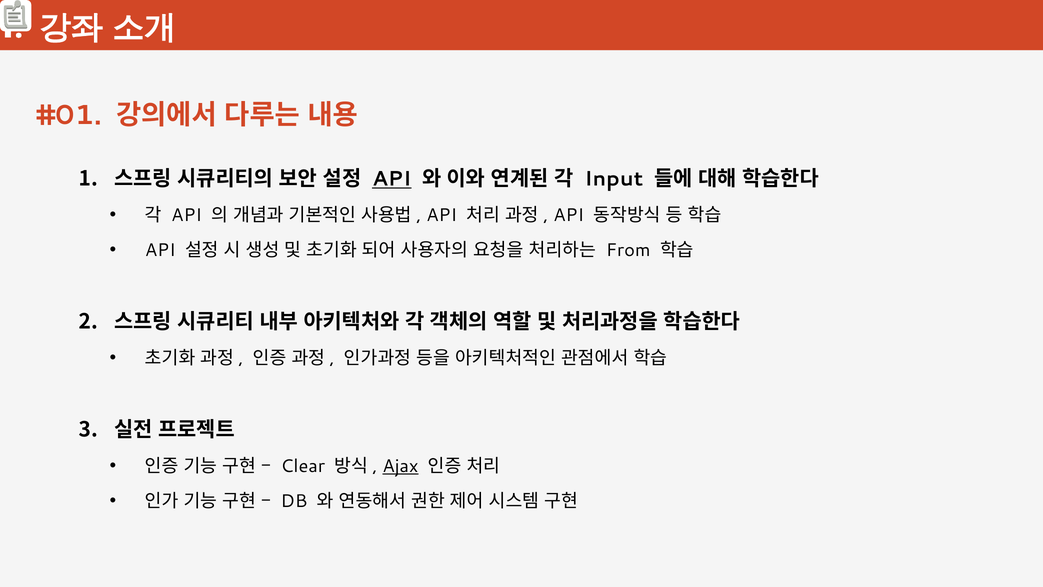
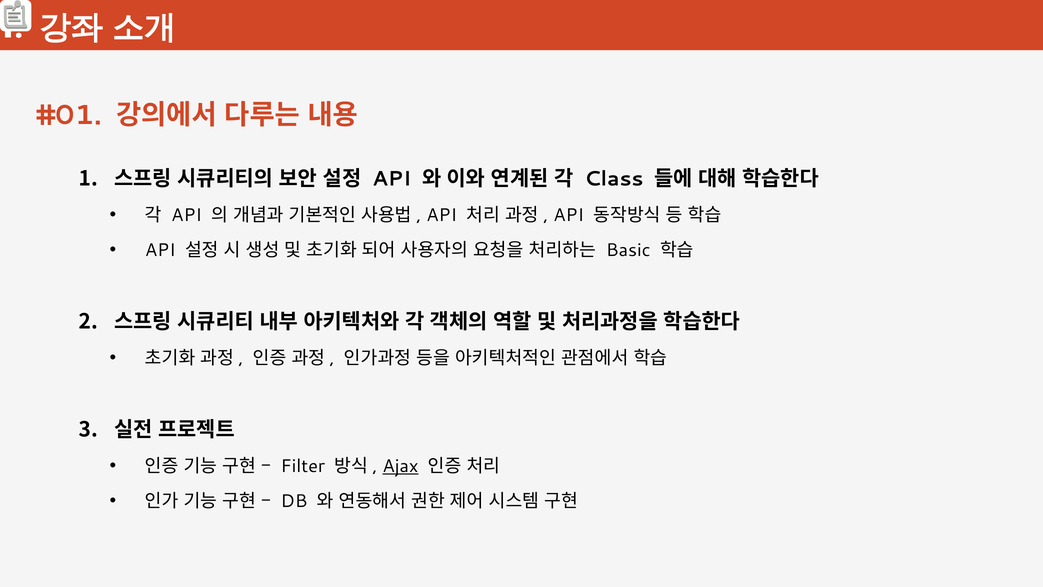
API underline: present -> none (392, 179)
Input: Input -> Class (614, 179)
From: From -> Basic (628, 250)
Clear: Clear -> Filter (303, 466)
